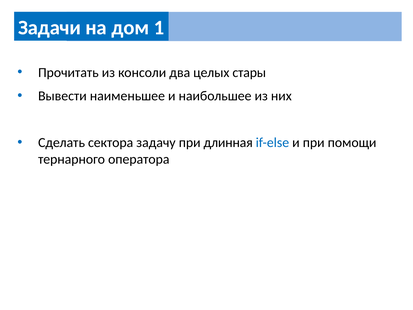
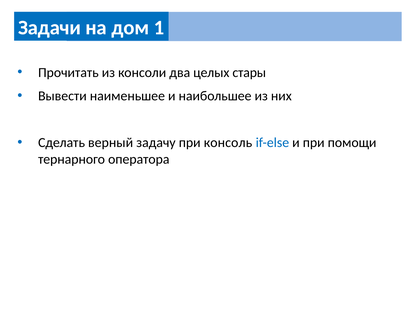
сектора: сектора -> верный (111, 143)
длинная: длинная -> консоль (228, 143)
